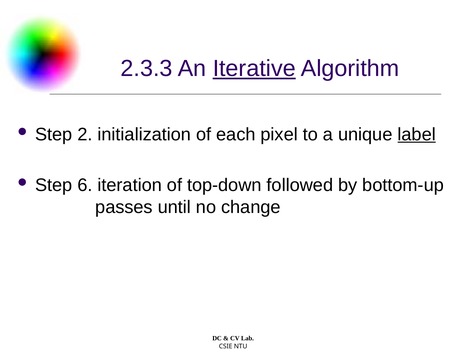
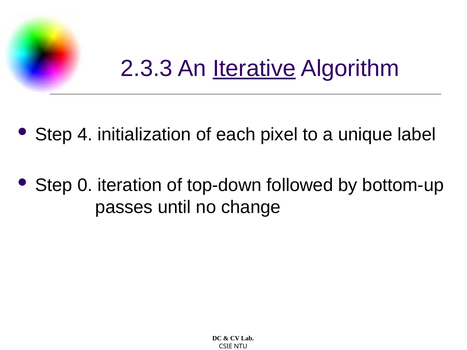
2: 2 -> 4 (85, 134)
label underline: present -> none (417, 134)
6: 6 -> 0 (85, 185)
